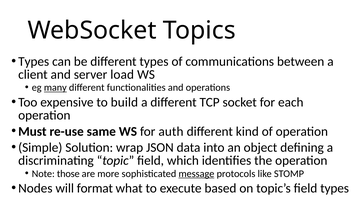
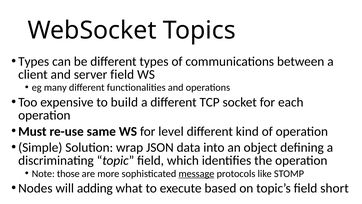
server load: load -> field (122, 74)
many underline: present -> none (55, 87)
auth: auth -> level (171, 131)
format: format -> adding (95, 188)
field types: types -> short (335, 188)
